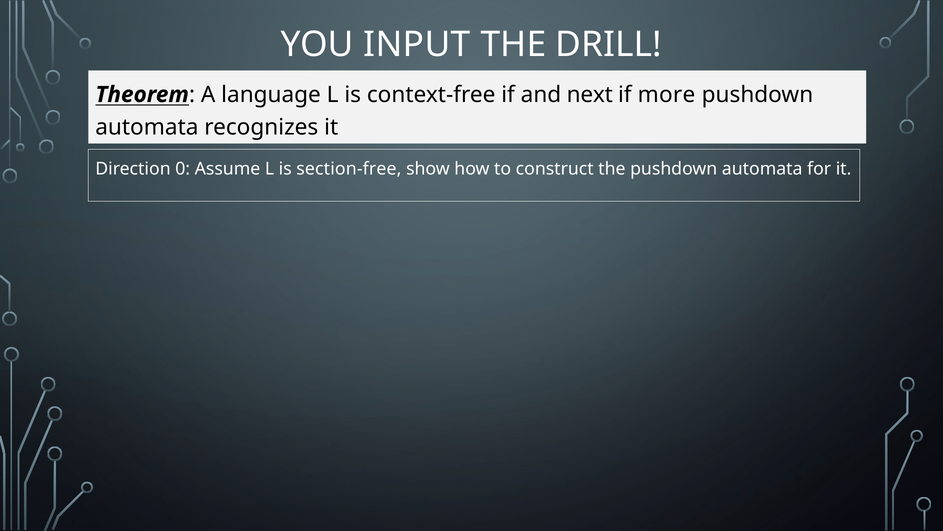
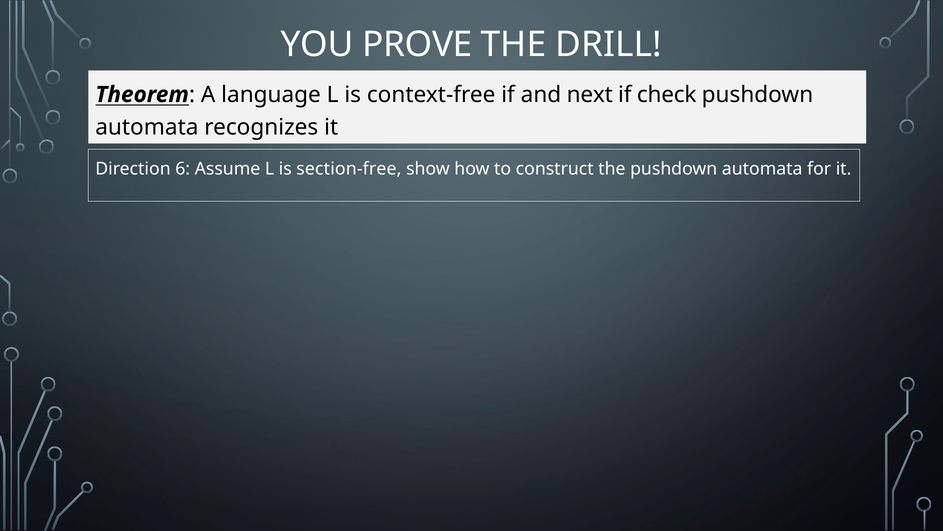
INPUT: INPUT -> PROVE (417, 45)
more: more -> check (667, 94)
0: 0 -> 6 (183, 169)
